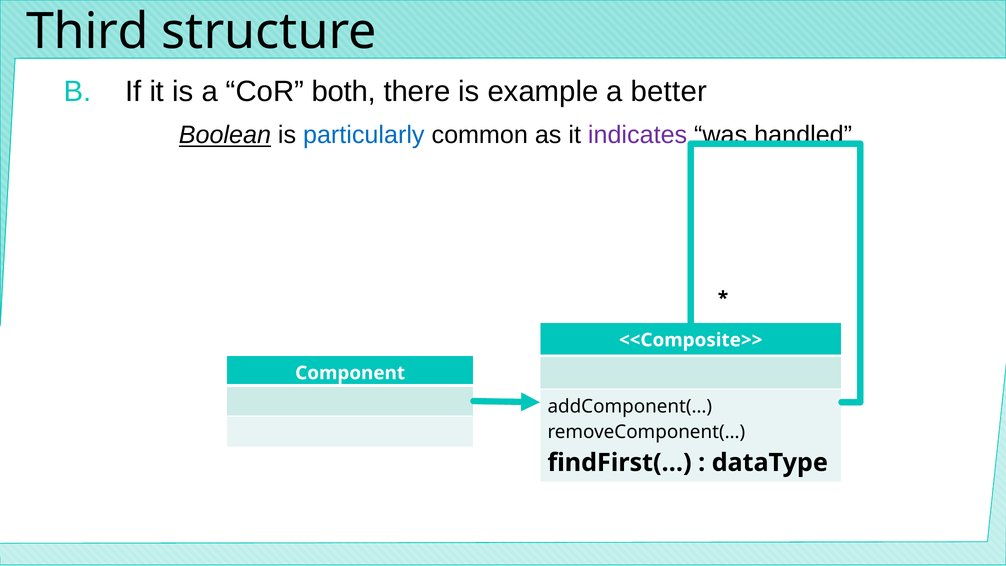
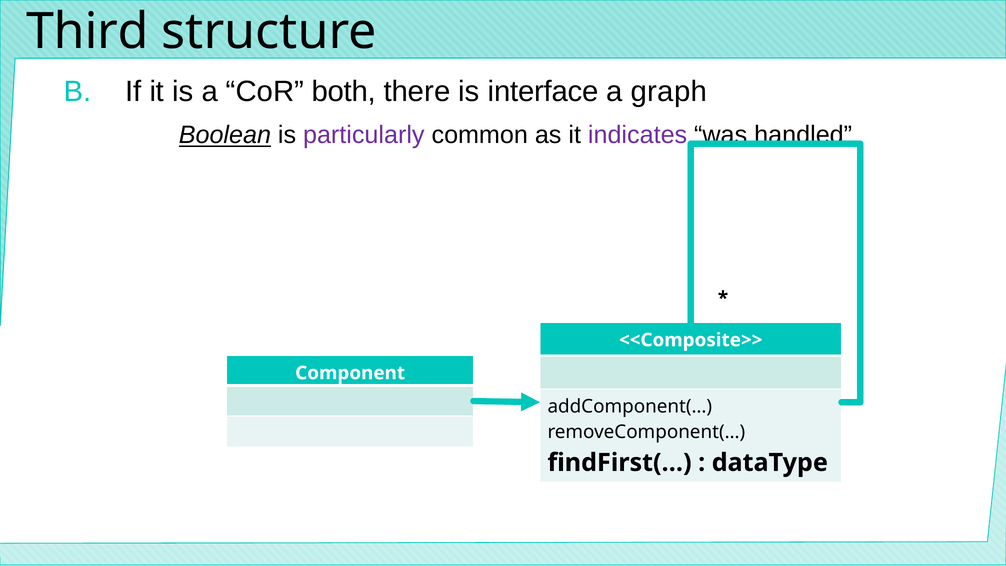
example: example -> interface (543, 91)
better: better -> graph (669, 91)
particularly colour: blue -> purple (364, 135)
